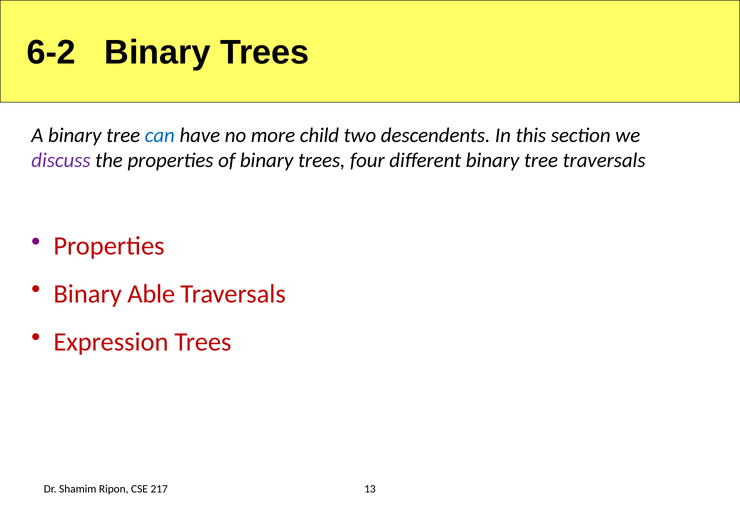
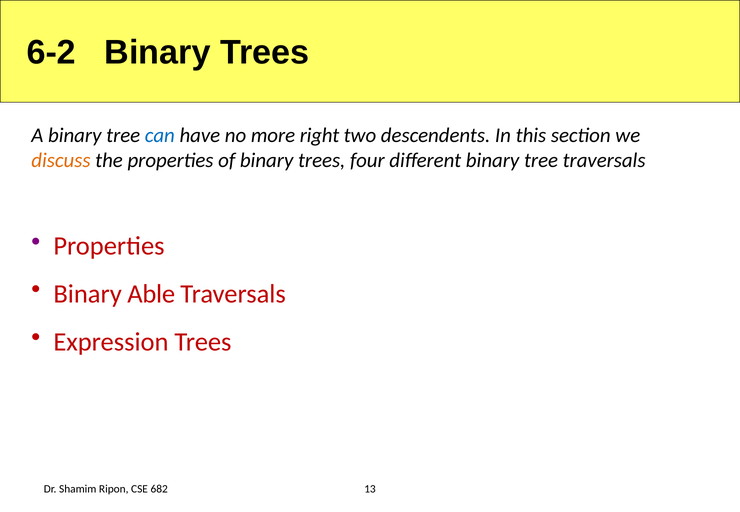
child: child -> right (320, 135)
discuss colour: purple -> orange (61, 160)
217: 217 -> 682 (159, 489)
